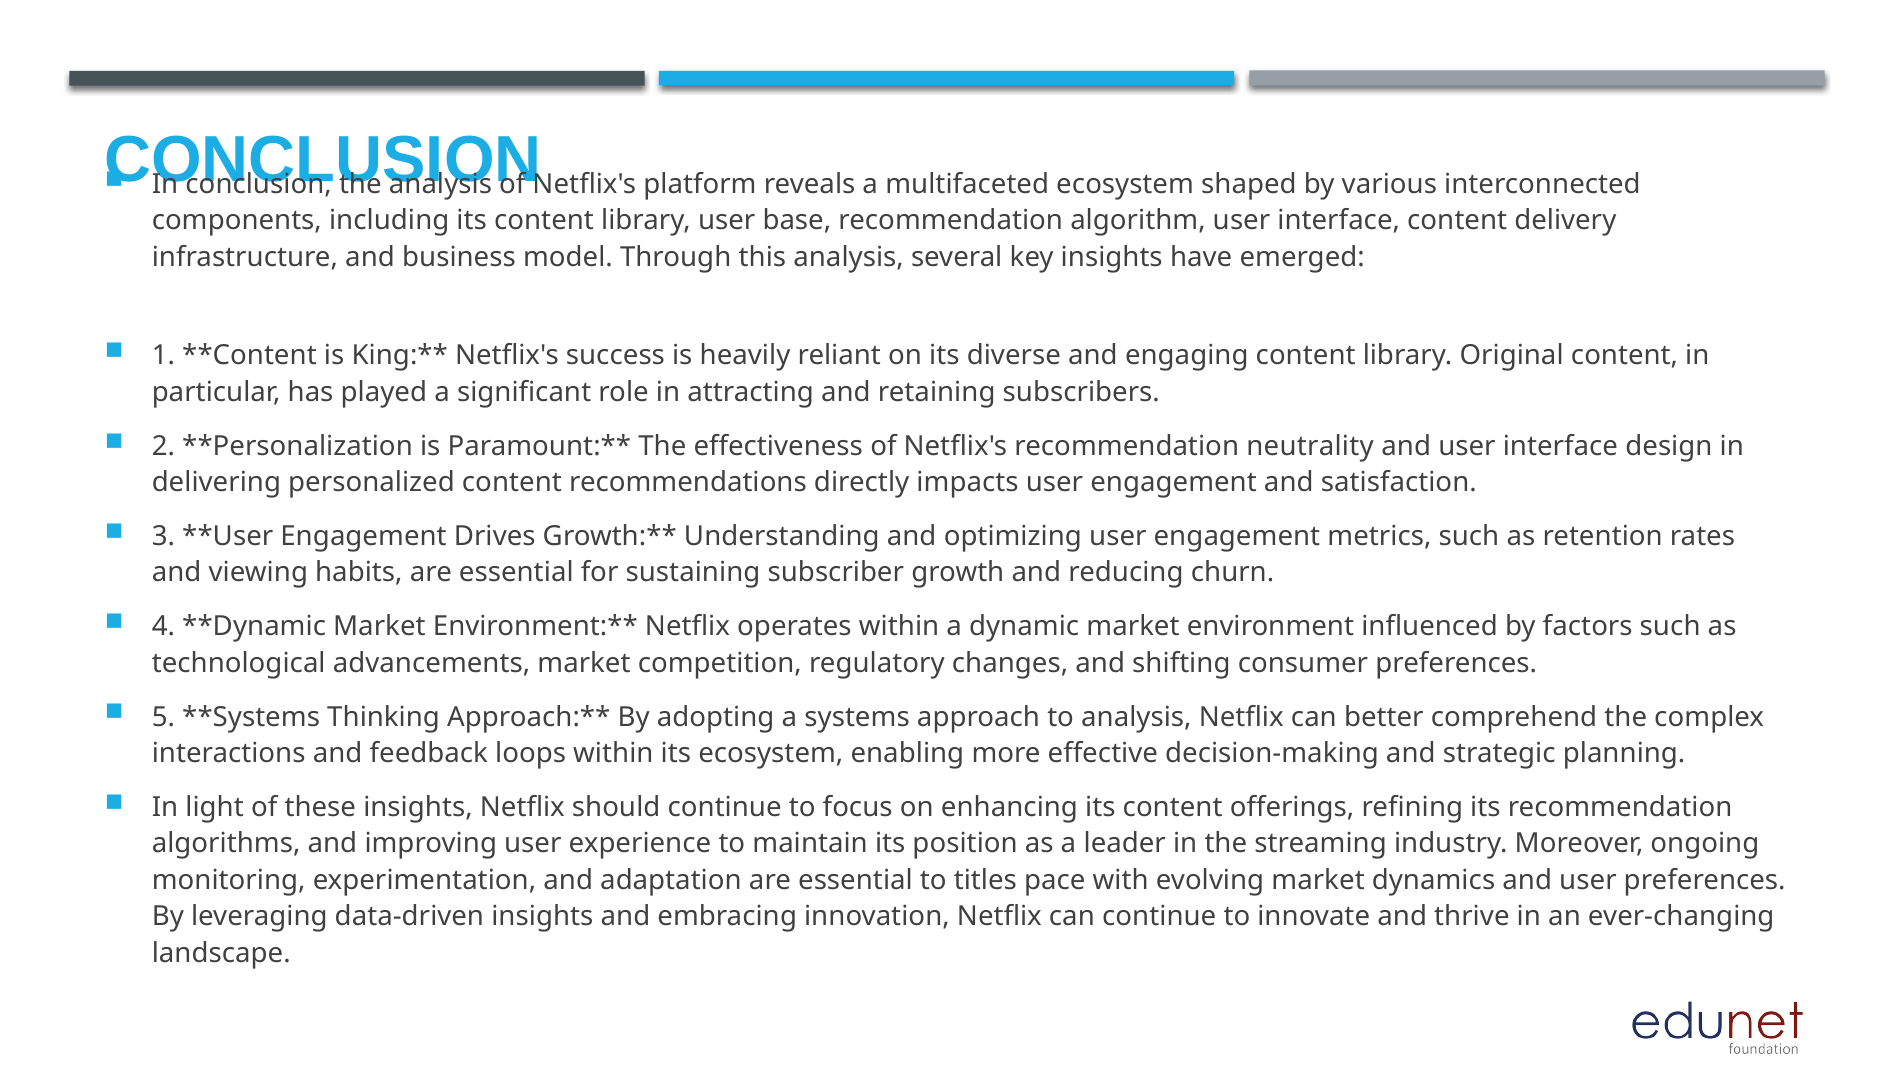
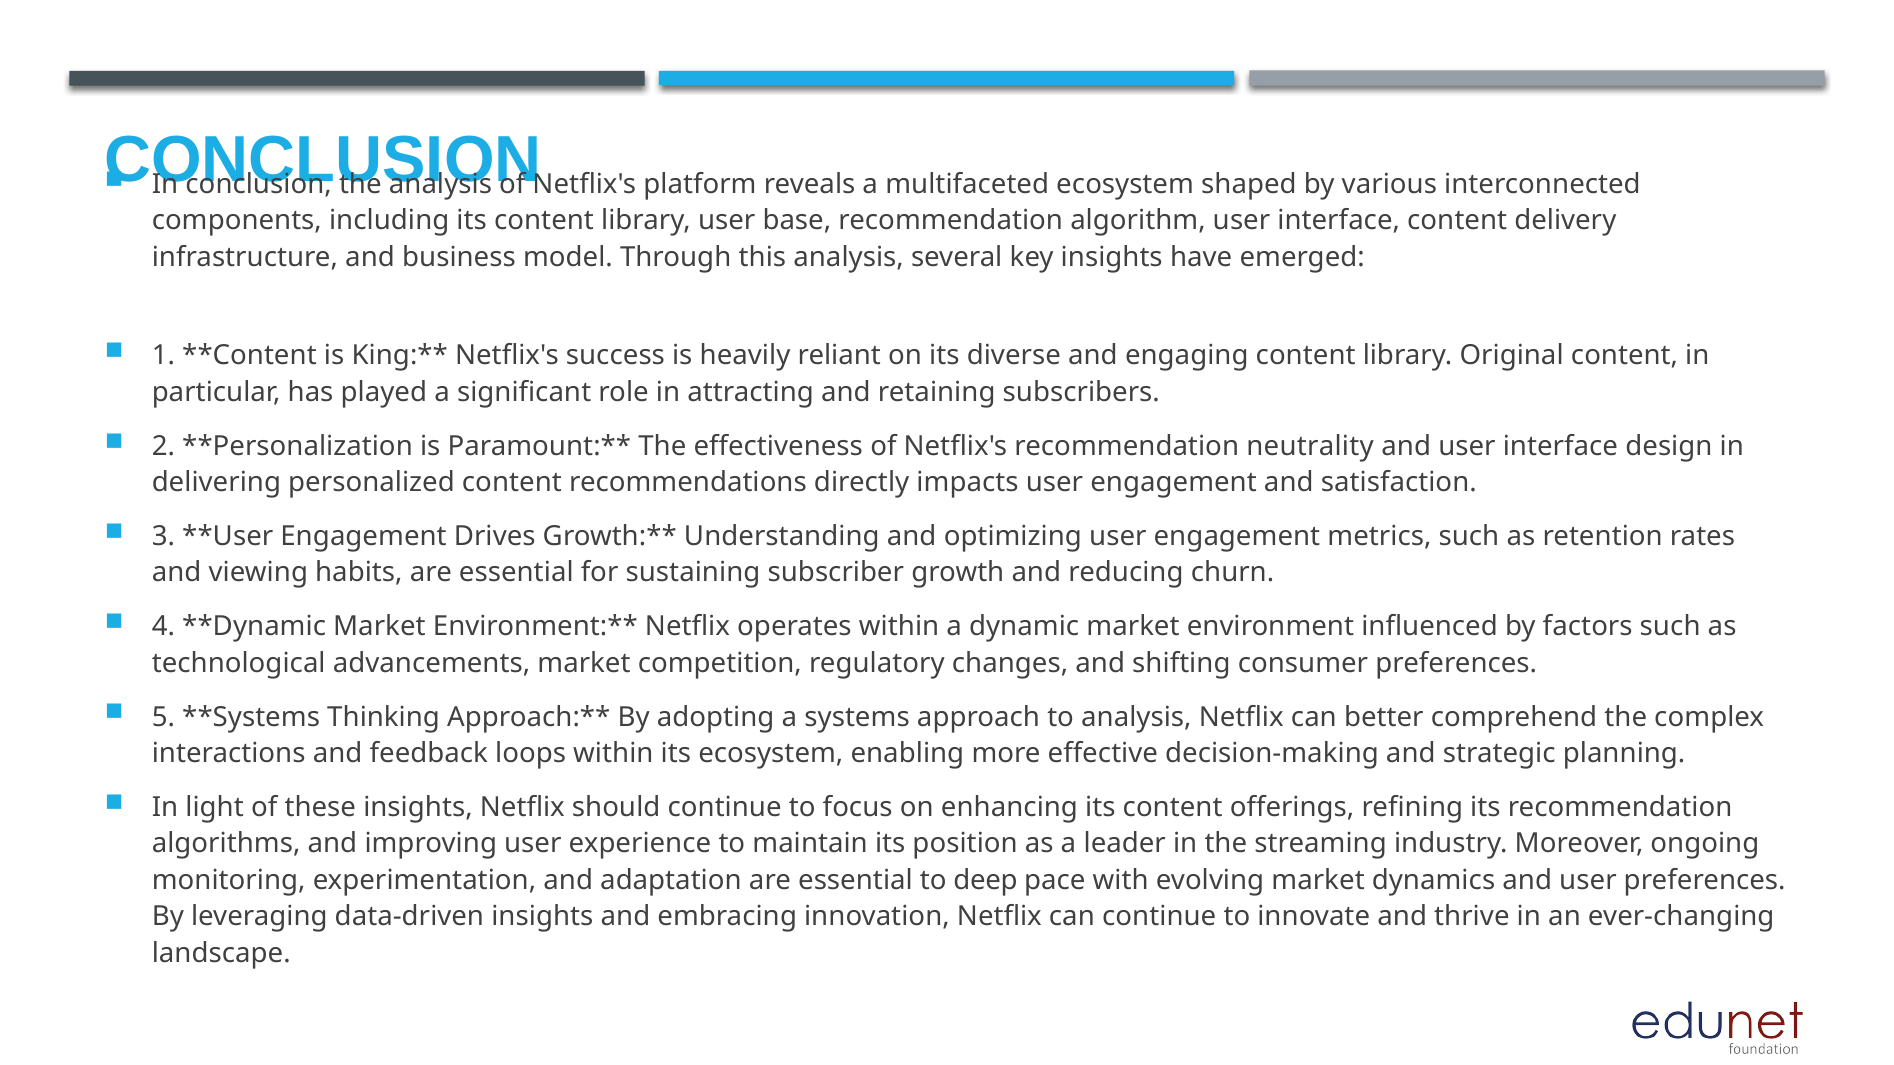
titles: titles -> deep (985, 880)
